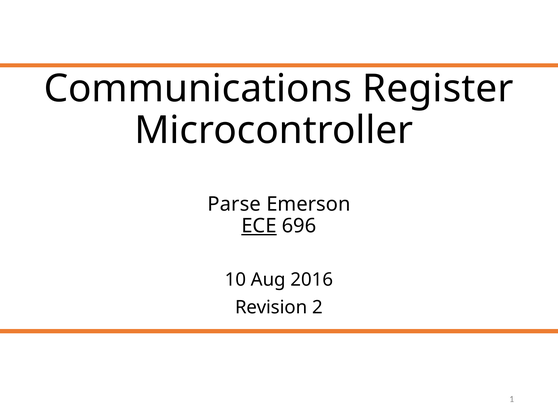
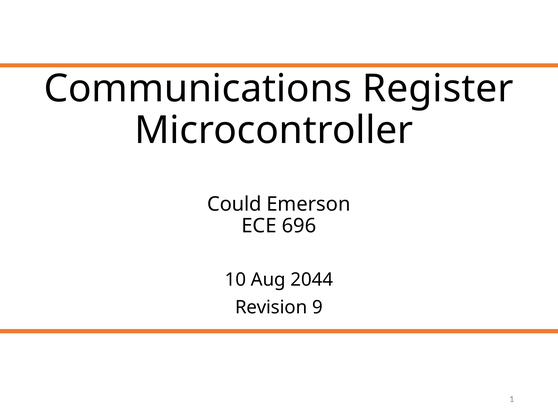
Parse: Parse -> Could (234, 204)
ECE underline: present -> none (259, 226)
2016: 2016 -> 2044 (312, 280)
2: 2 -> 9 (318, 308)
